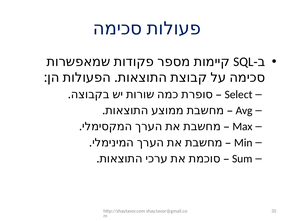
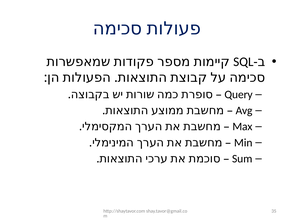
Select: Select -> Query (239, 94)
